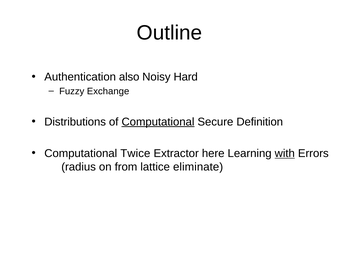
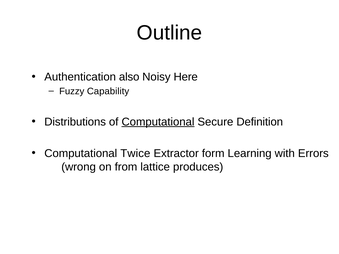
Hard: Hard -> Here (186, 77)
Exchange: Exchange -> Capability (108, 91)
here: here -> form (213, 154)
with underline: present -> none (285, 154)
radius: radius -> wrong (79, 167)
eliminate: eliminate -> produces (198, 167)
